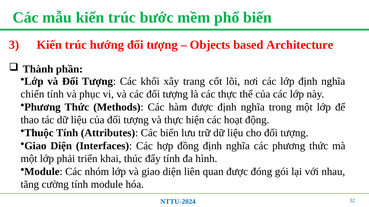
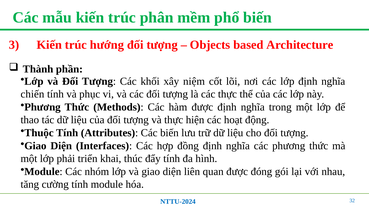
bước: bước -> phân (157, 18)
trang: trang -> niệm (194, 81)
